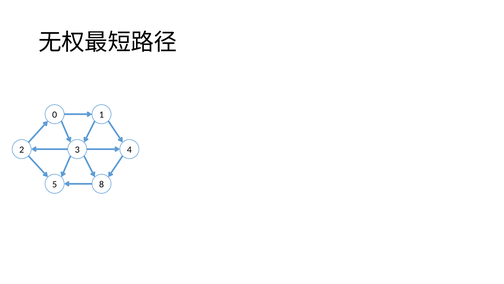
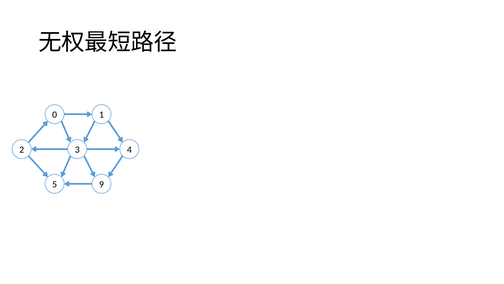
8: 8 -> 9 (102, 184)
